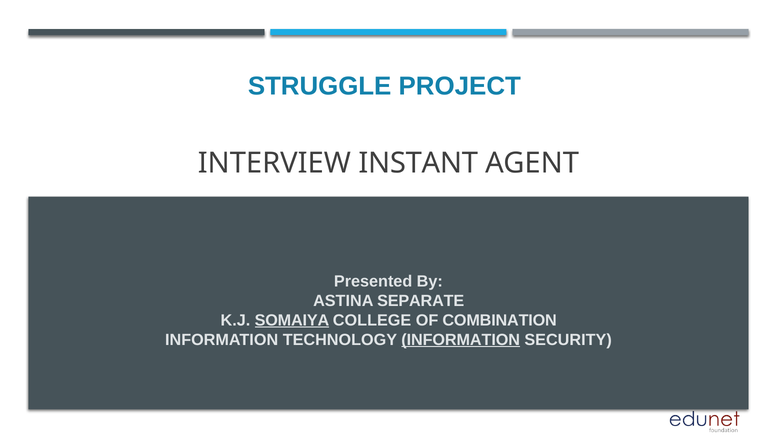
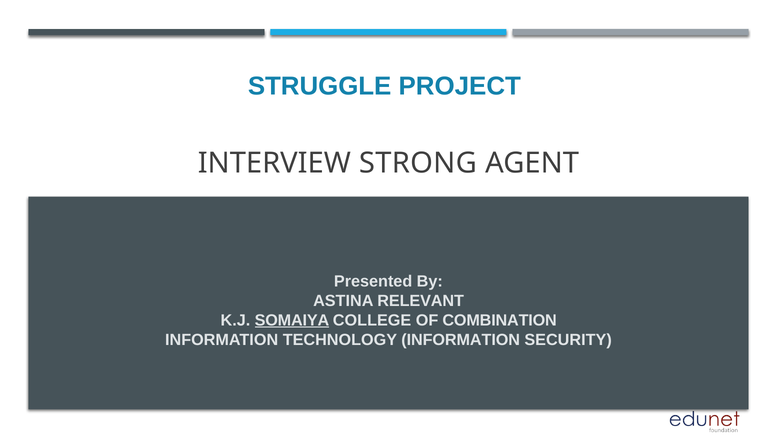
INSTANT: INSTANT -> STRONG (418, 163)
SEPARATE: SEPARATE -> RELEVANT (421, 301)
INFORMATION underline: present -> none (461, 340)
